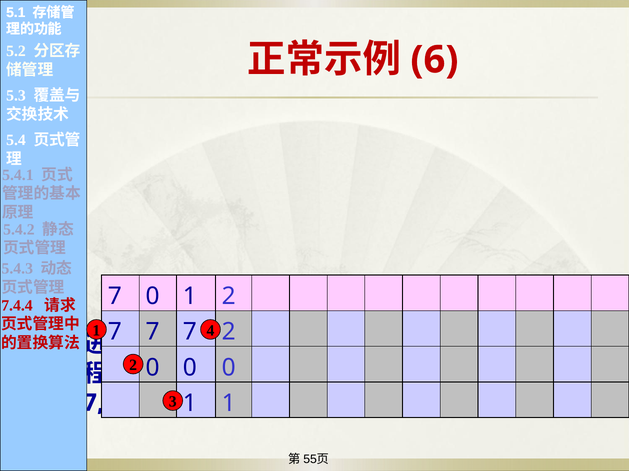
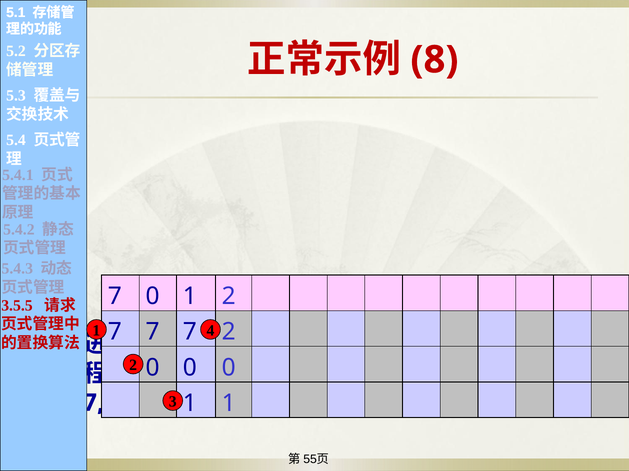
6: 6 -> 8 (434, 60)
7.4.4: 7.4.4 -> 3.5.5 (17, 306)
